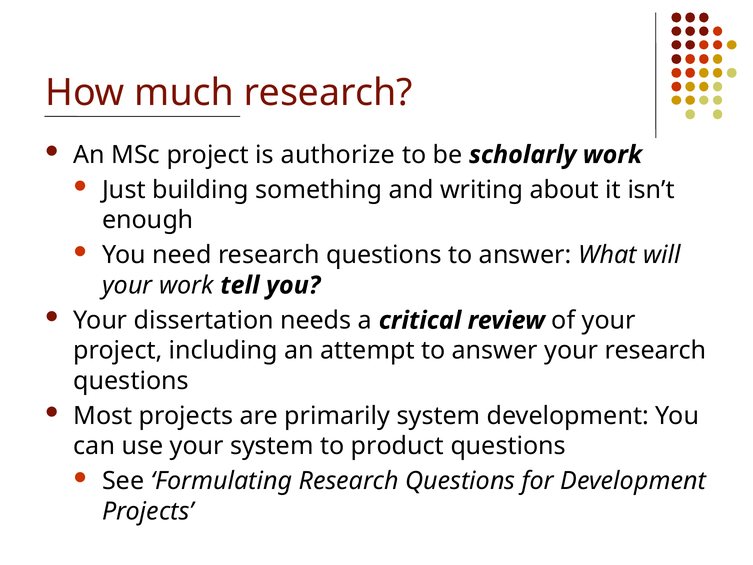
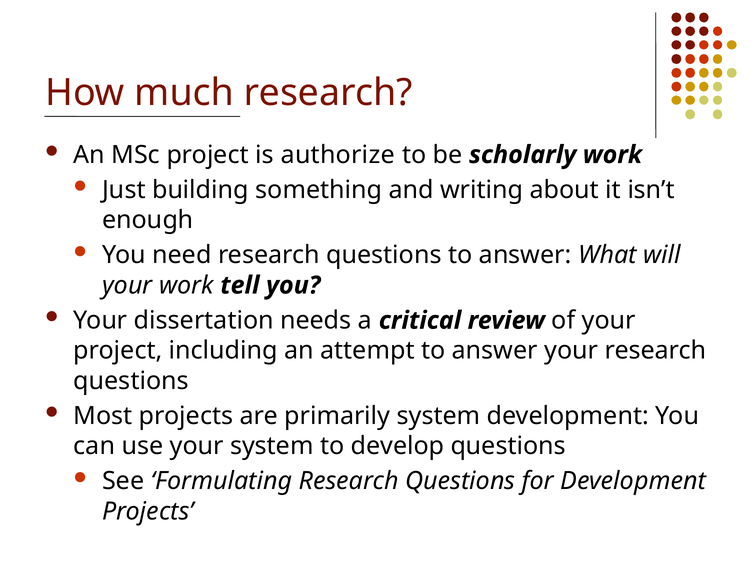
product: product -> develop (398, 446)
